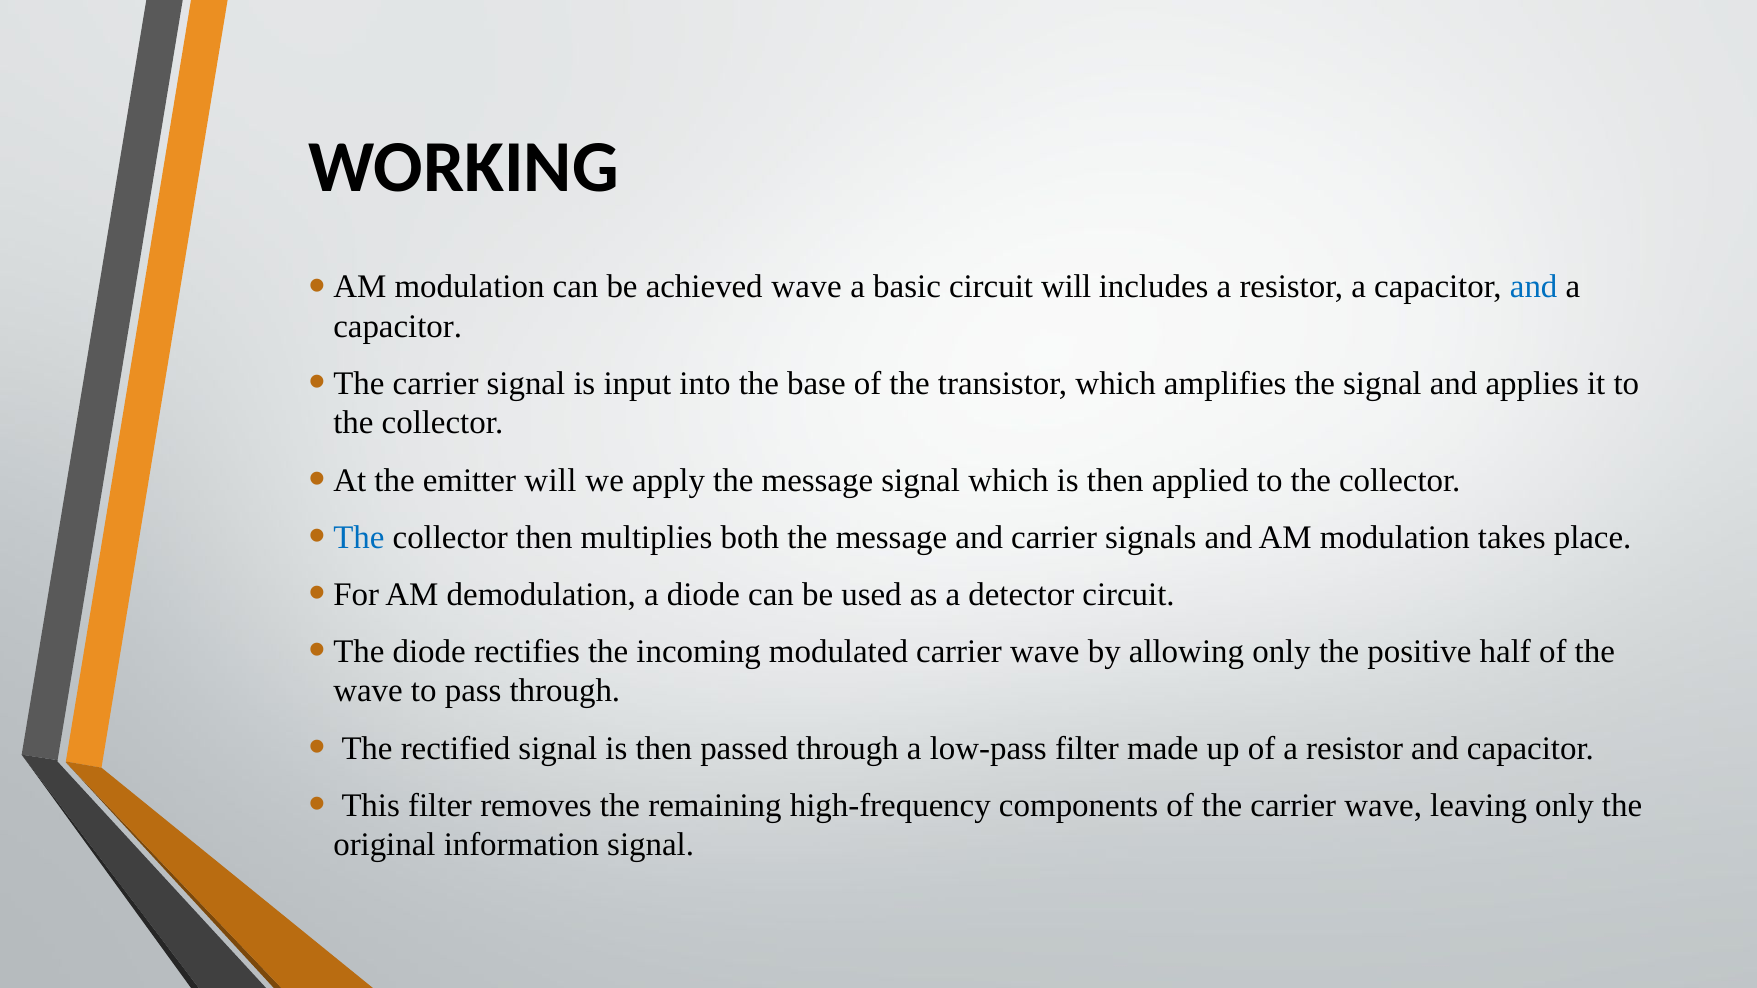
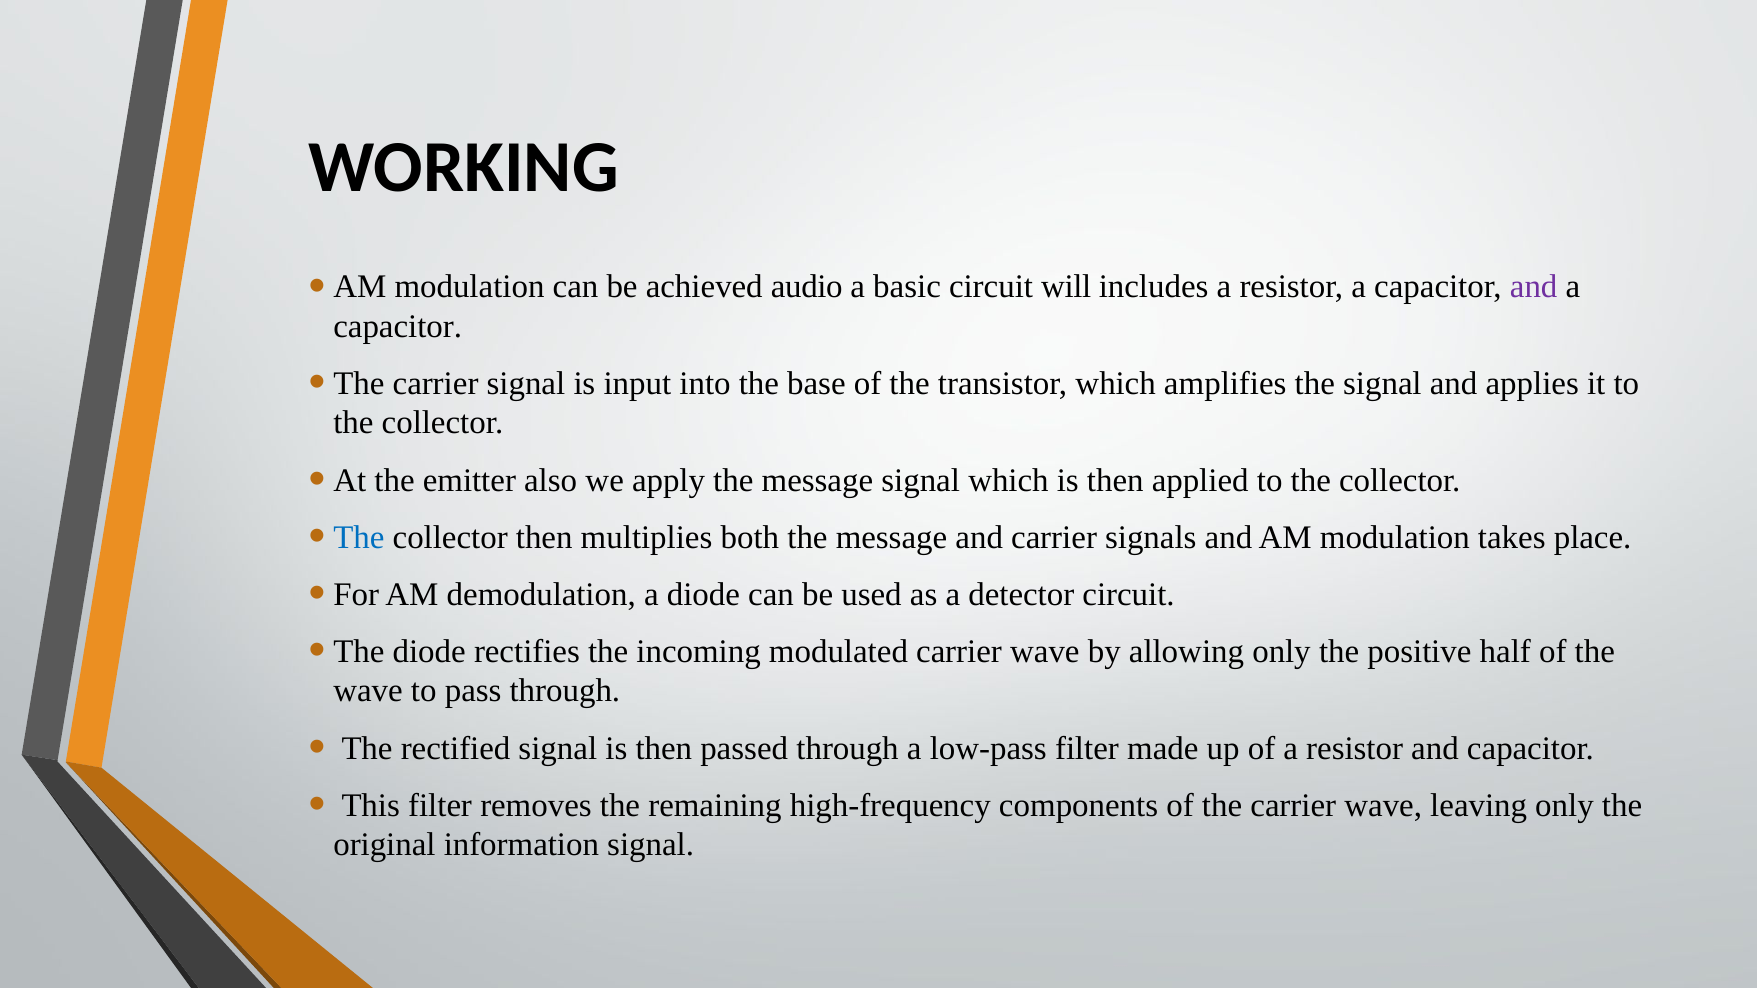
achieved wave: wave -> audio (807, 287)
and colour: blue -> purple (1534, 287)
emitter will: will -> also (551, 480)
